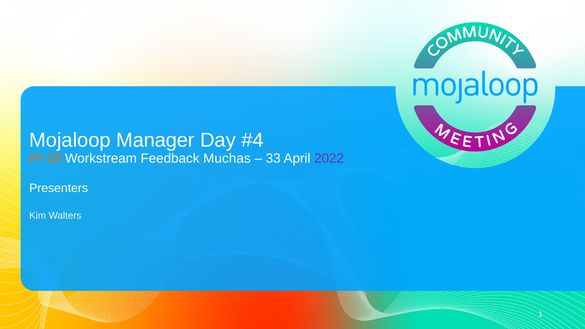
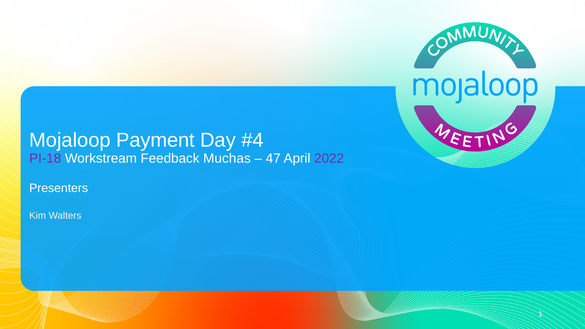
Manager: Manager -> Payment (156, 140)
PI-18 colour: orange -> purple (45, 158)
33: 33 -> 47 (273, 158)
